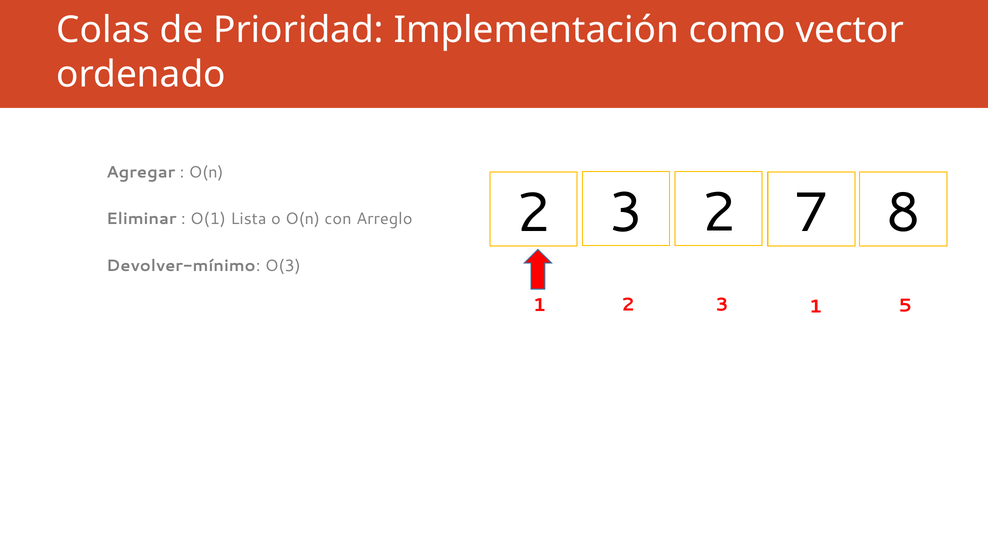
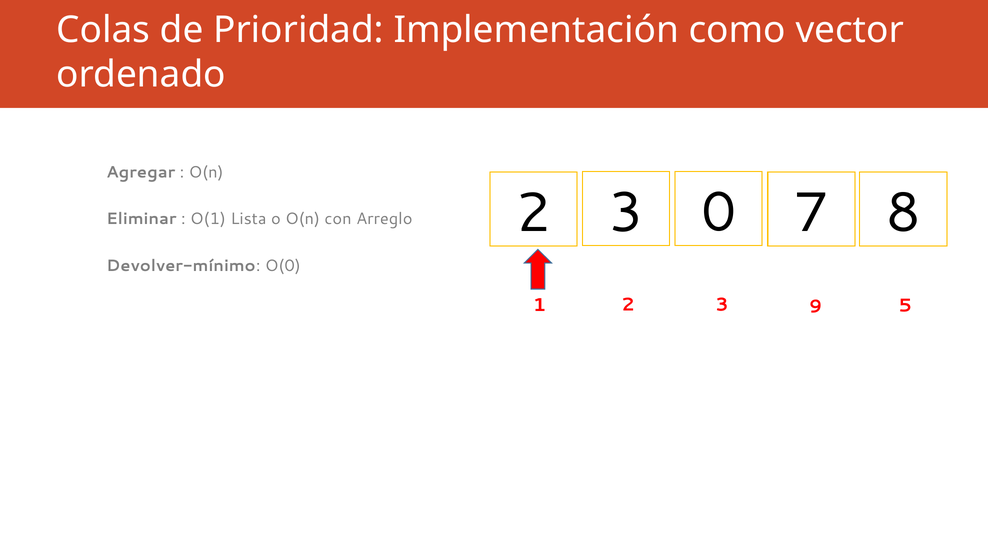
2 2: 2 -> 0 (719, 213)
O(3: O(3 -> O(0 (283, 266)
2 3 1: 1 -> 9 (816, 307)
